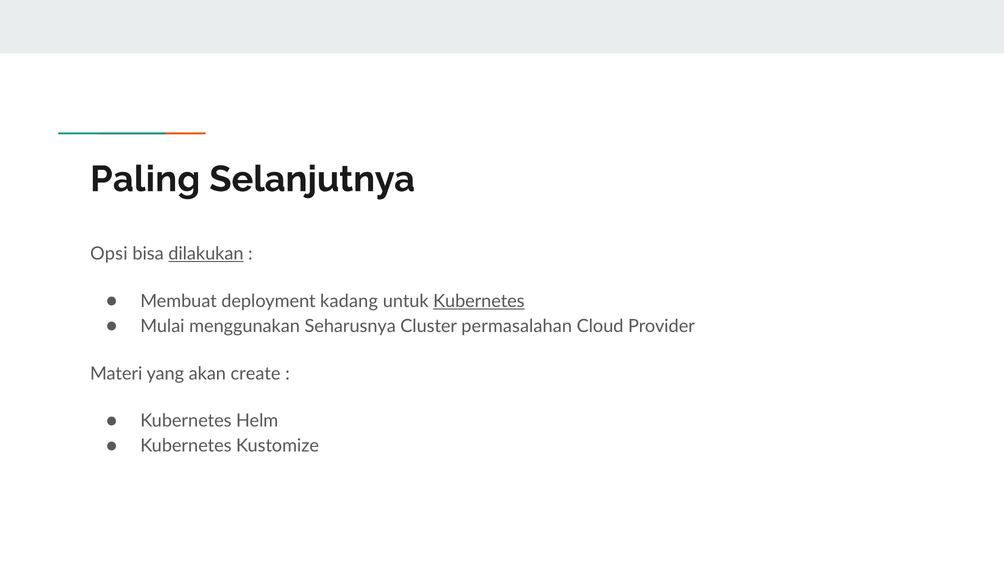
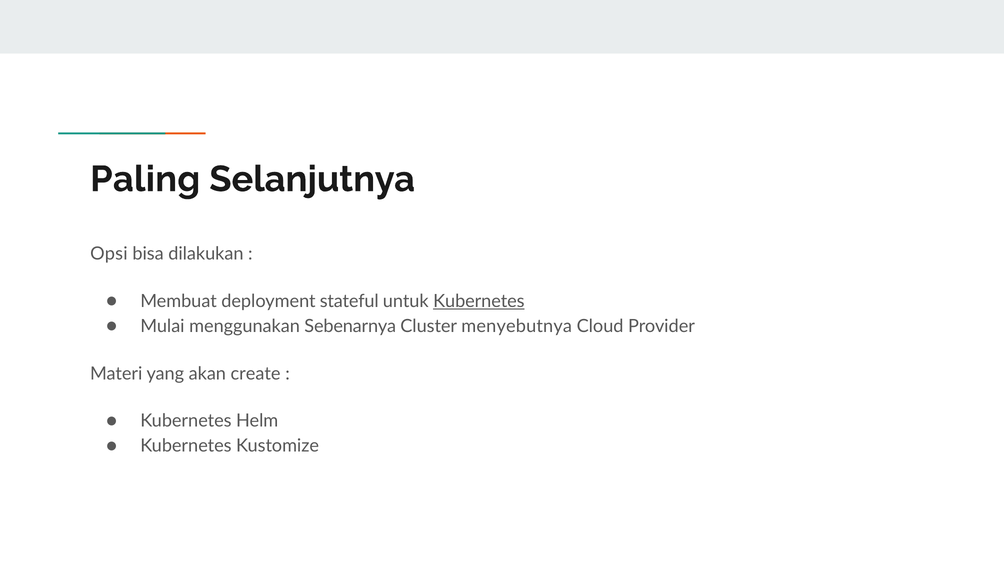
dilakukan underline: present -> none (206, 254)
kadang: kadang -> stateful (349, 301)
Seharusnya: Seharusnya -> Sebenarnya (350, 326)
permasalahan: permasalahan -> menyebutnya (517, 326)
